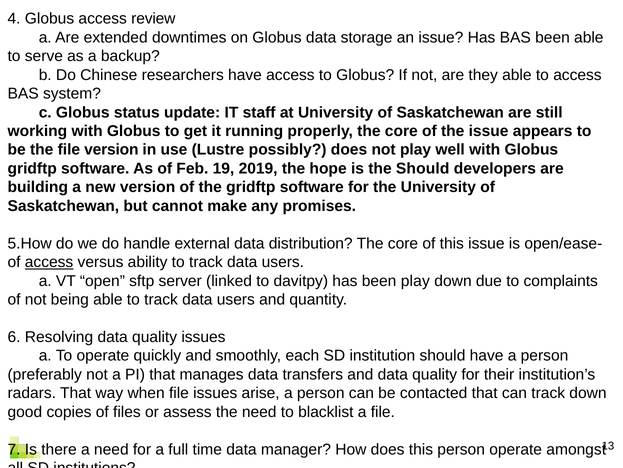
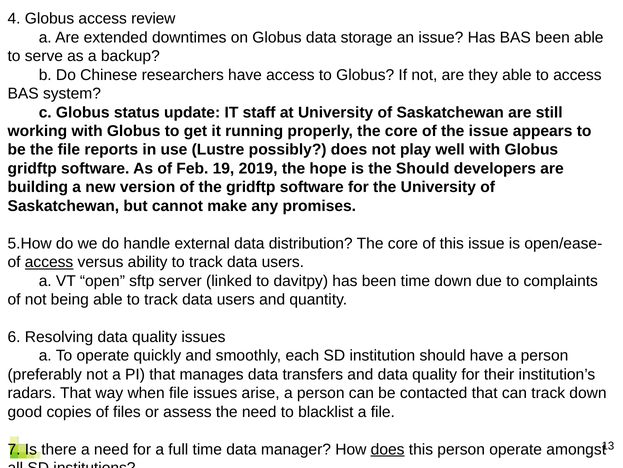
file version: version -> reports (111, 150)
been play: play -> time (415, 280)
does underline: none -> present (388, 449)
